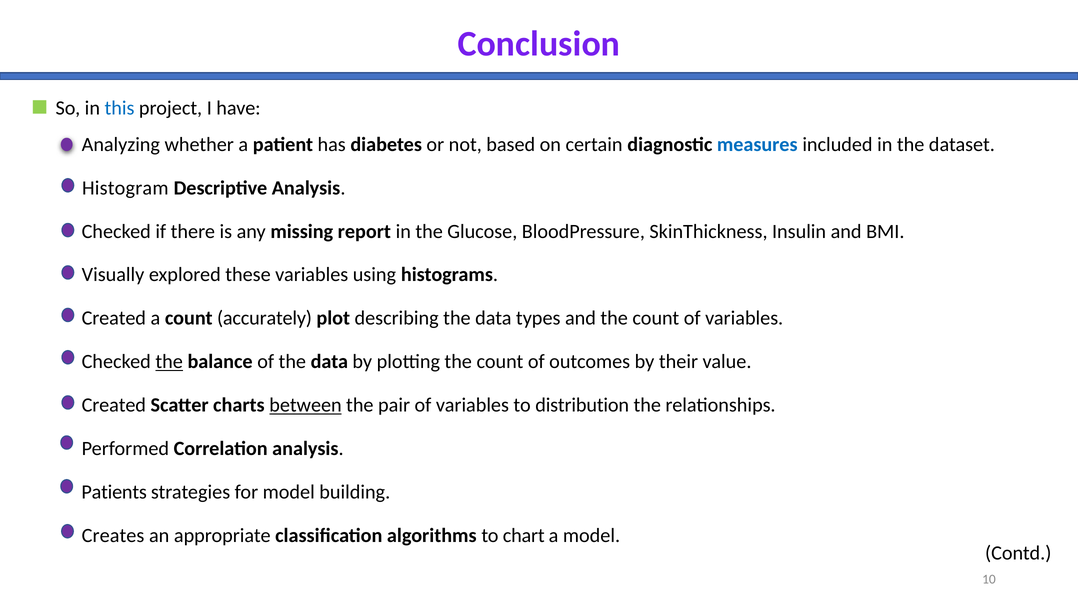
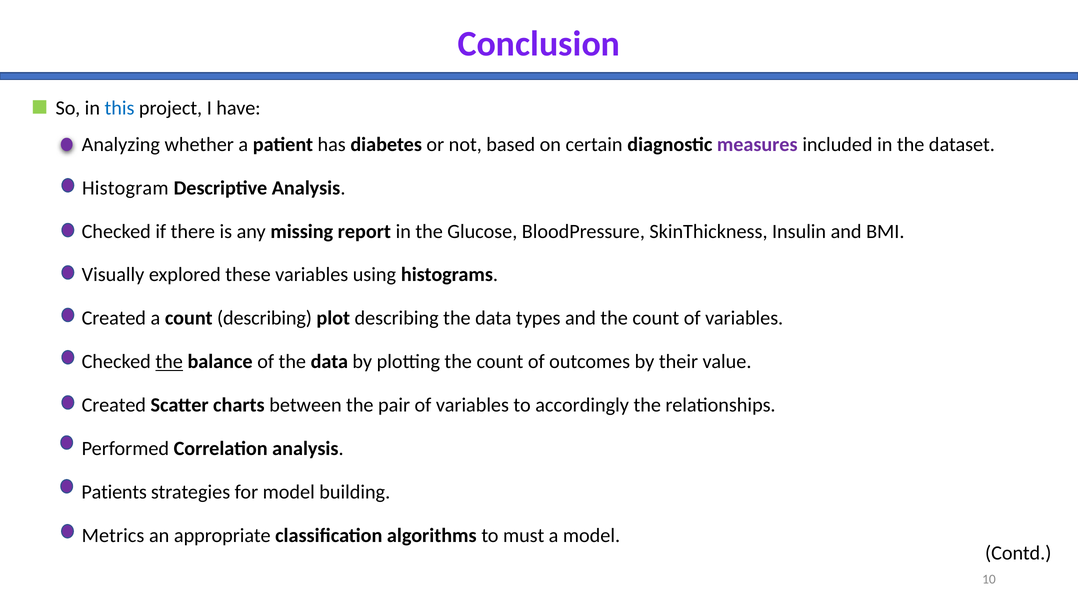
measures colour: blue -> purple (757, 144)
count accurately: accurately -> describing (264, 318)
between underline: present -> none (305, 405)
distribution: distribution -> accordingly (582, 405)
Creates: Creates -> Metrics (113, 535)
chart: chart -> must (524, 535)
